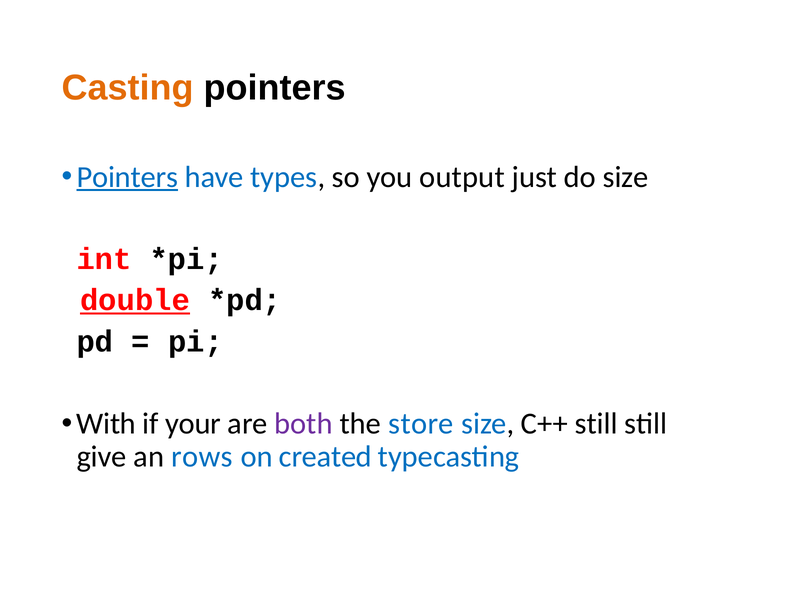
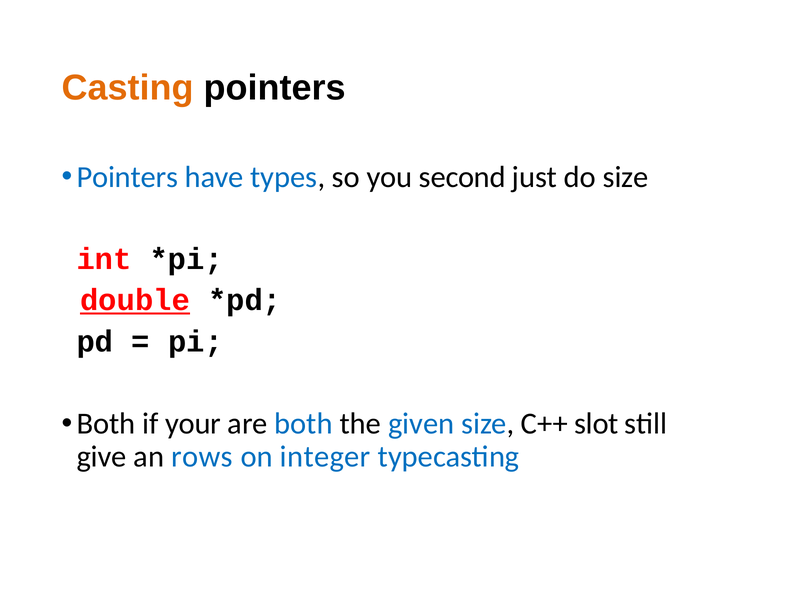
Pointers underline: present -> none (127, 177)
output: output -> second (462, 177)
With: With -> Both (106, 424)
both colour: purple -> blue (303, 424)
store: store -> given (421, 424)
C++ still: still -> slot (596, 424)
created: created -> integer (325, 457)
